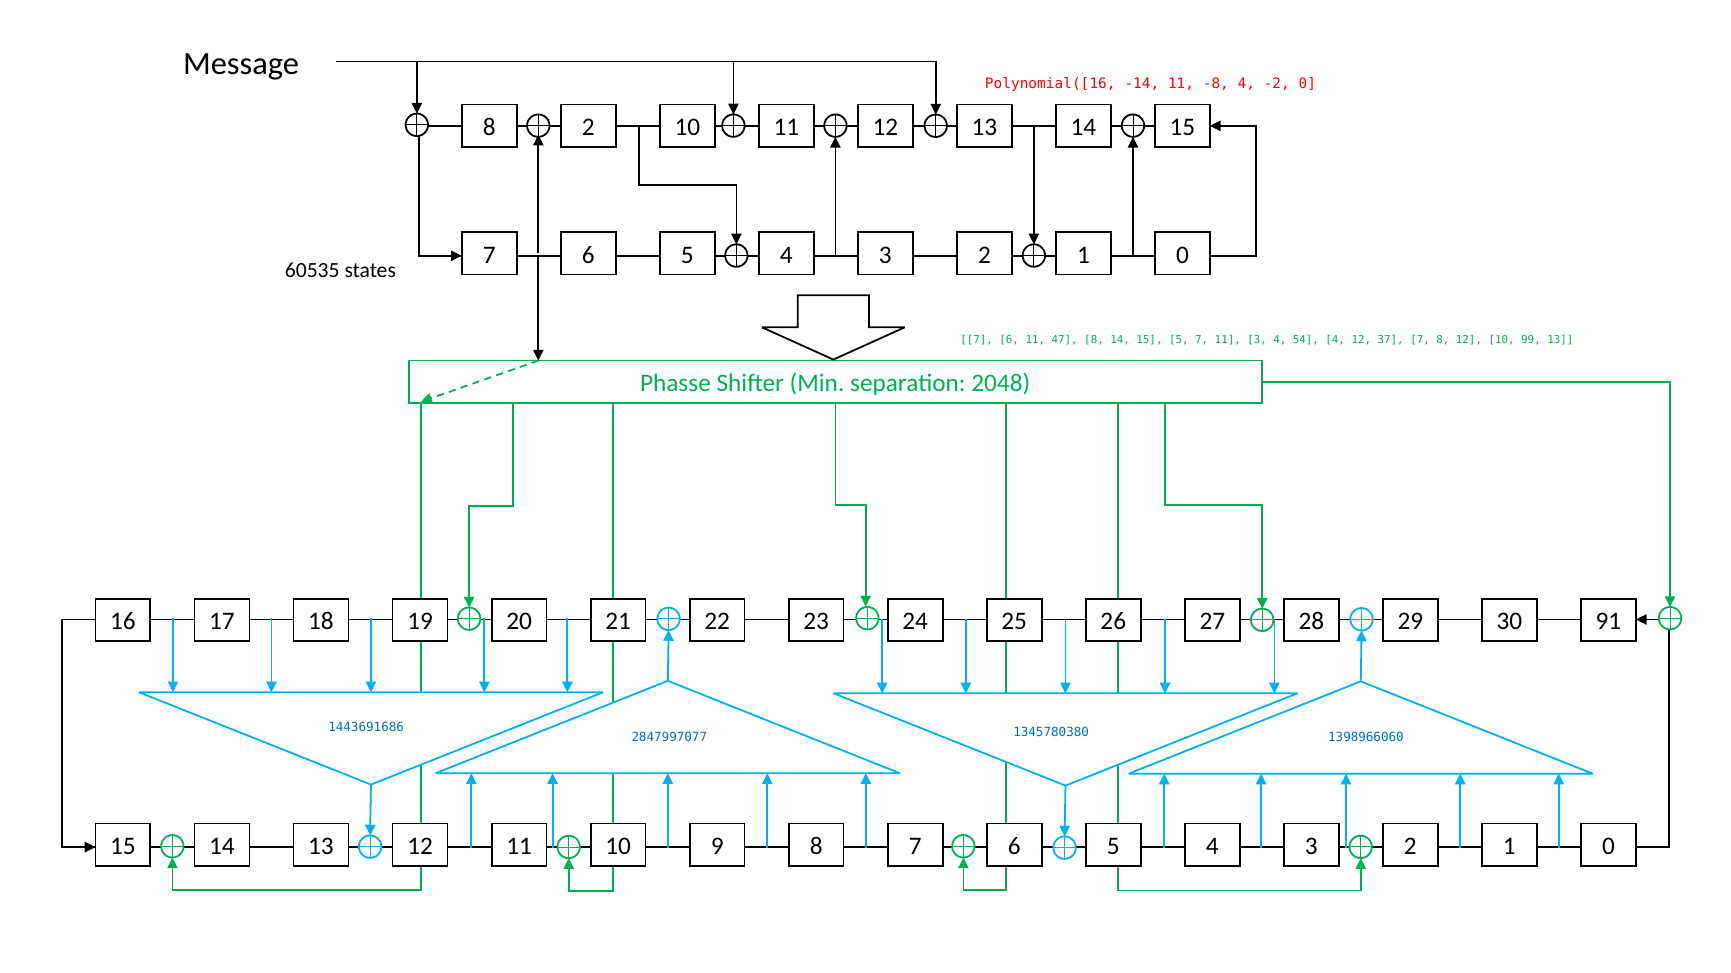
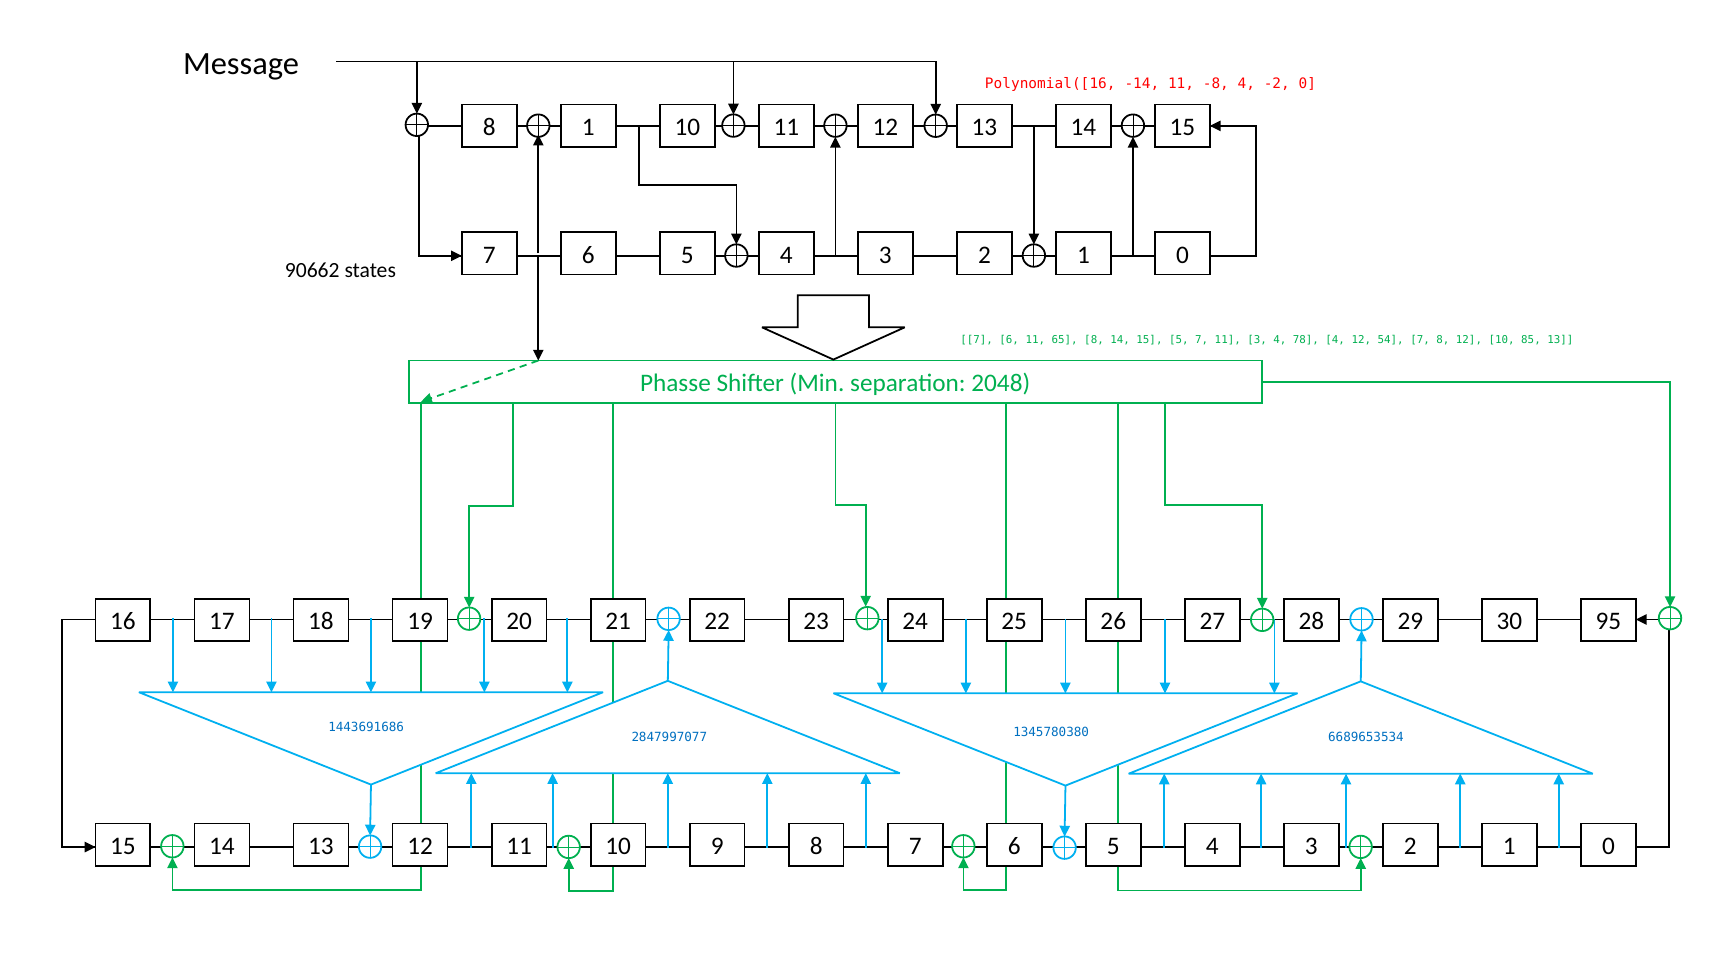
8 2: 2 -> 1 (588, 127)
60535: 60535 -> 90662 (312, 270)
47: 47 -> 65 (1065, 340)
54: 54 -> 78 (1306, 340)
37: 37 -> 54 (1391, 340)
99: 99 -> 85 (1531, 340)
91: 91 -> 95 (1608, 622)
1398966060: 1398966060 -> 6689653534 (1366, 738)
